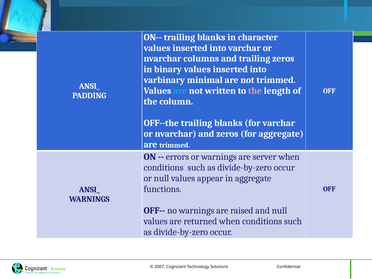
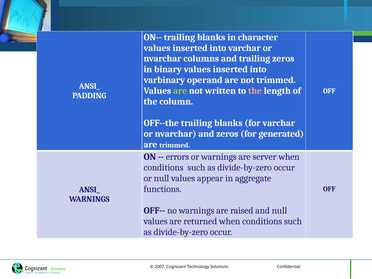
minimal: minimal -> operand (205, 80)
are colour: light blue -> light green (180, 91)
for aggregate: aggregate -> generated (281, 134)
